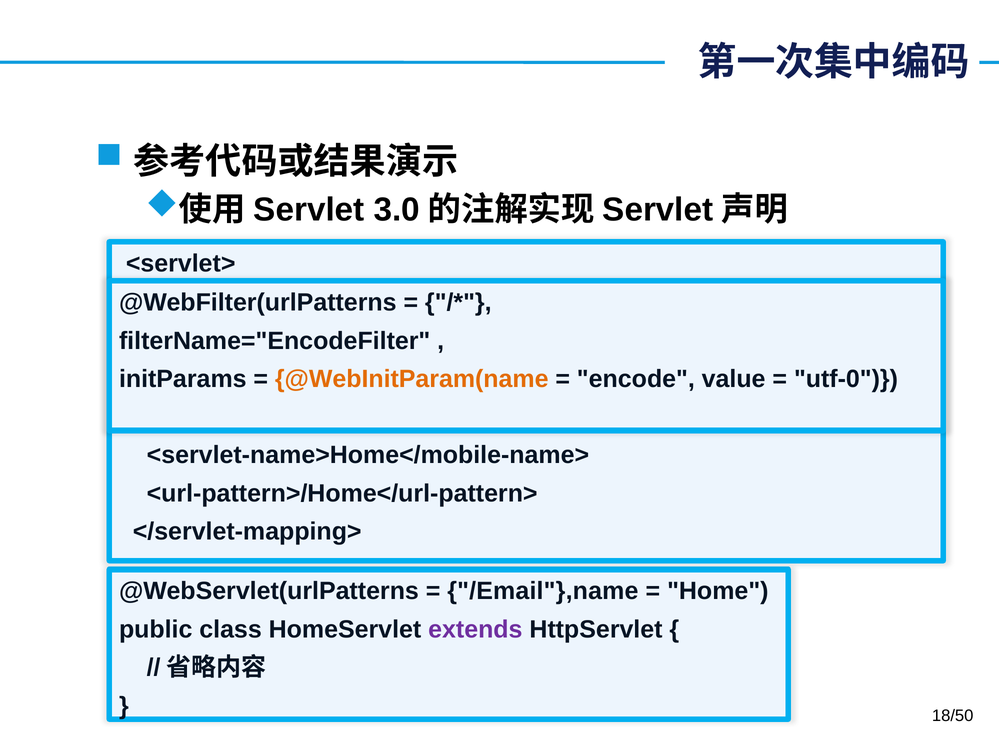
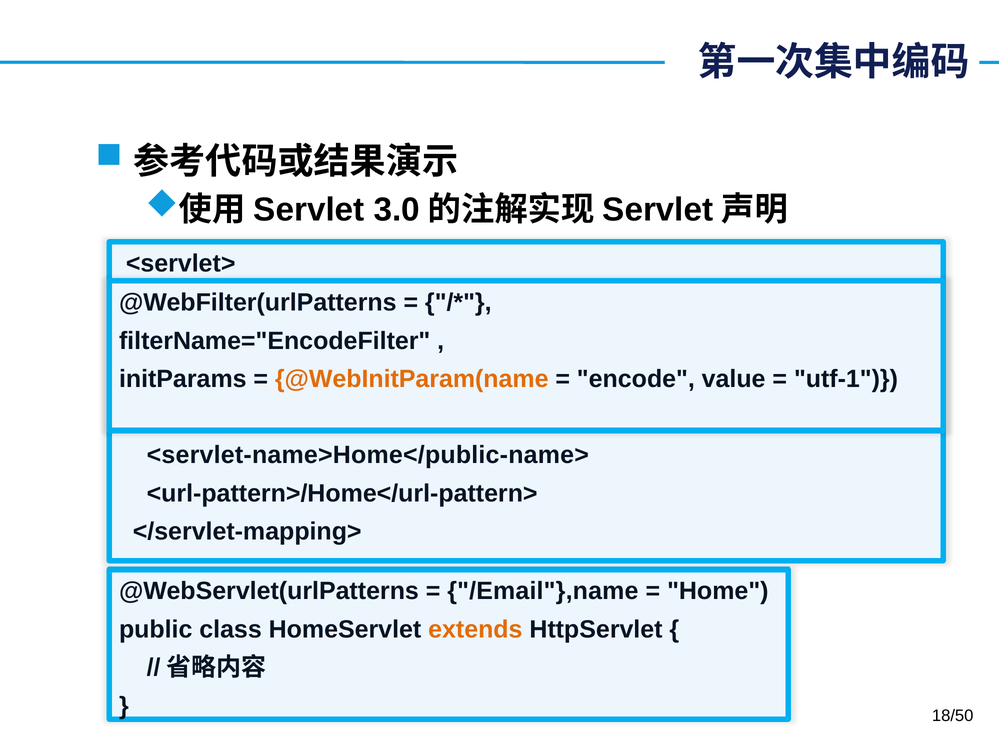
utf-0: utf-0 -> utf-1 (846, 379)
<servlet-name>Home</mobile-name>: <servlet-name>Home</mobile-name> -> <servlet-name>Home</public-name> (368, 455)
extends colour: purple -> orange (475, 630)
